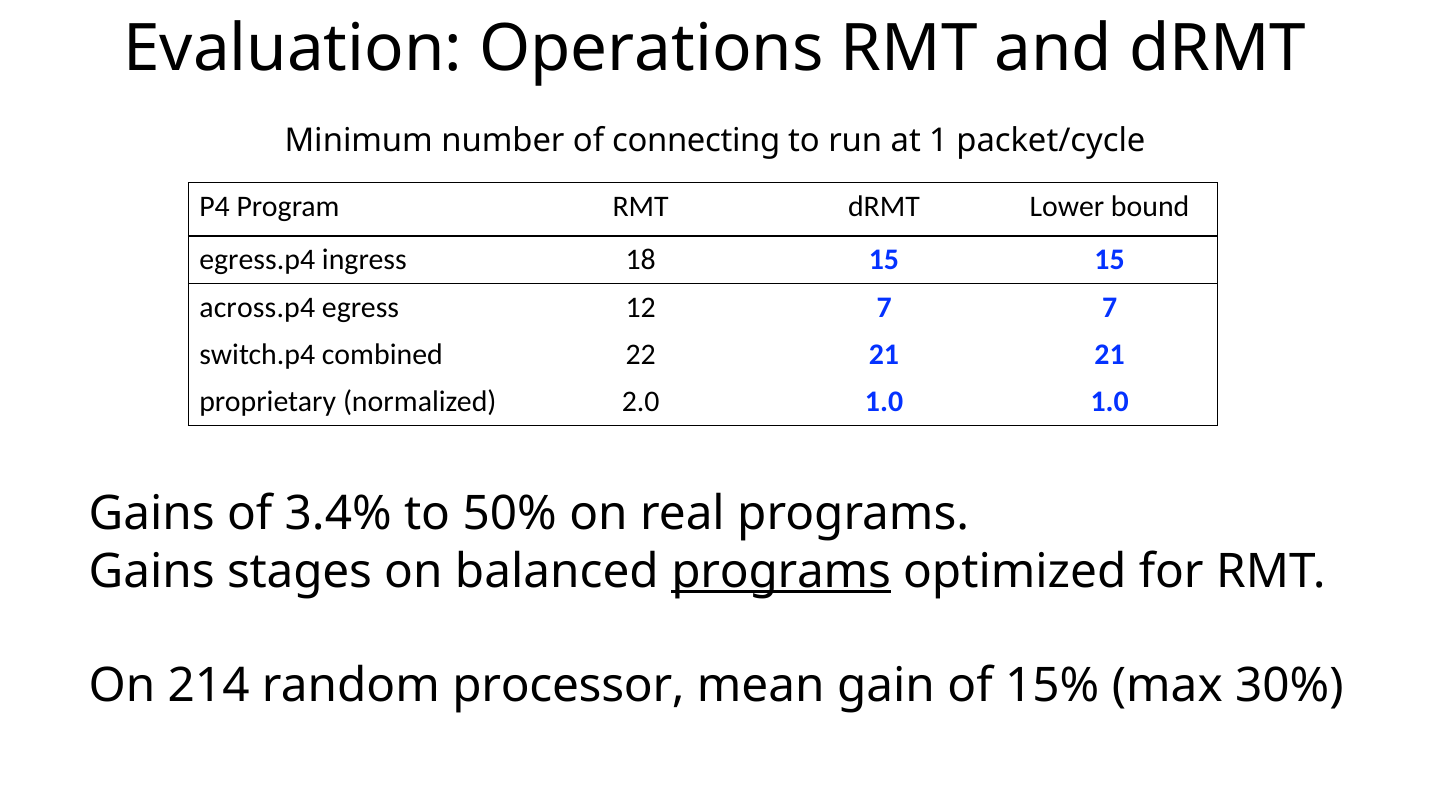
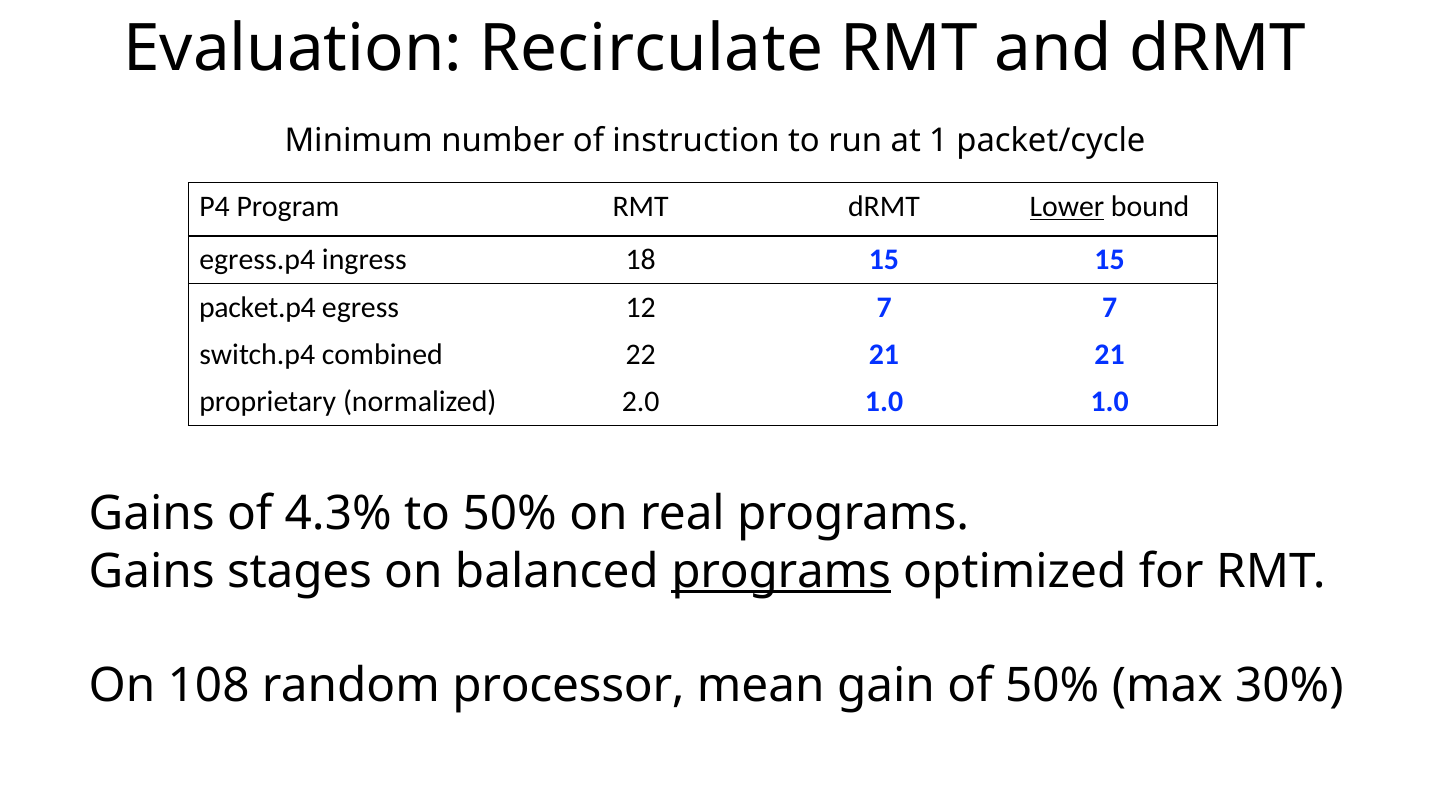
Operations: Operations -> Recirculate (651, 49)
connecting: connecting -> instruction (696, 141)
Lower underline: none -> present (1067, 207)
across.p4: across.p4 -> packet.p4 (257, 307)
3.4%: 3.4% -> 4.3% (338, 514)
214: 214 -> 108 (209, 686)
of 15%: 15% -> 50% (1052, 686)
